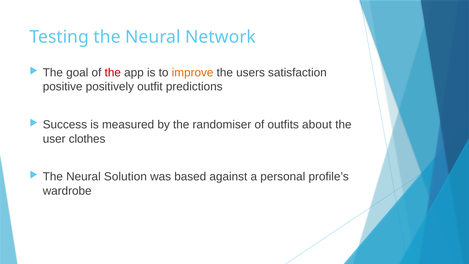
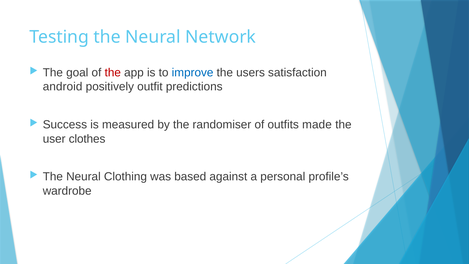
improve colour: orange -> blue (193, 73)
positive: positive -> android (63, 87)
about: about -> made (317, 125)
Solution: Solution -> Clothing (125, 177)
